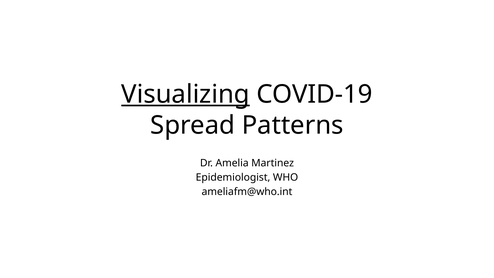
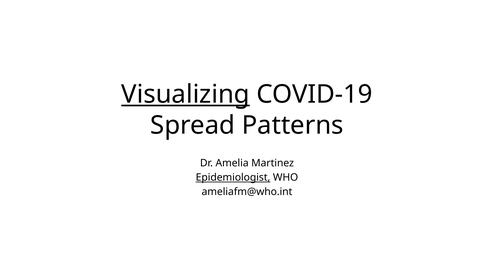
Epidemiologist underline: none -> present (233, 177)
